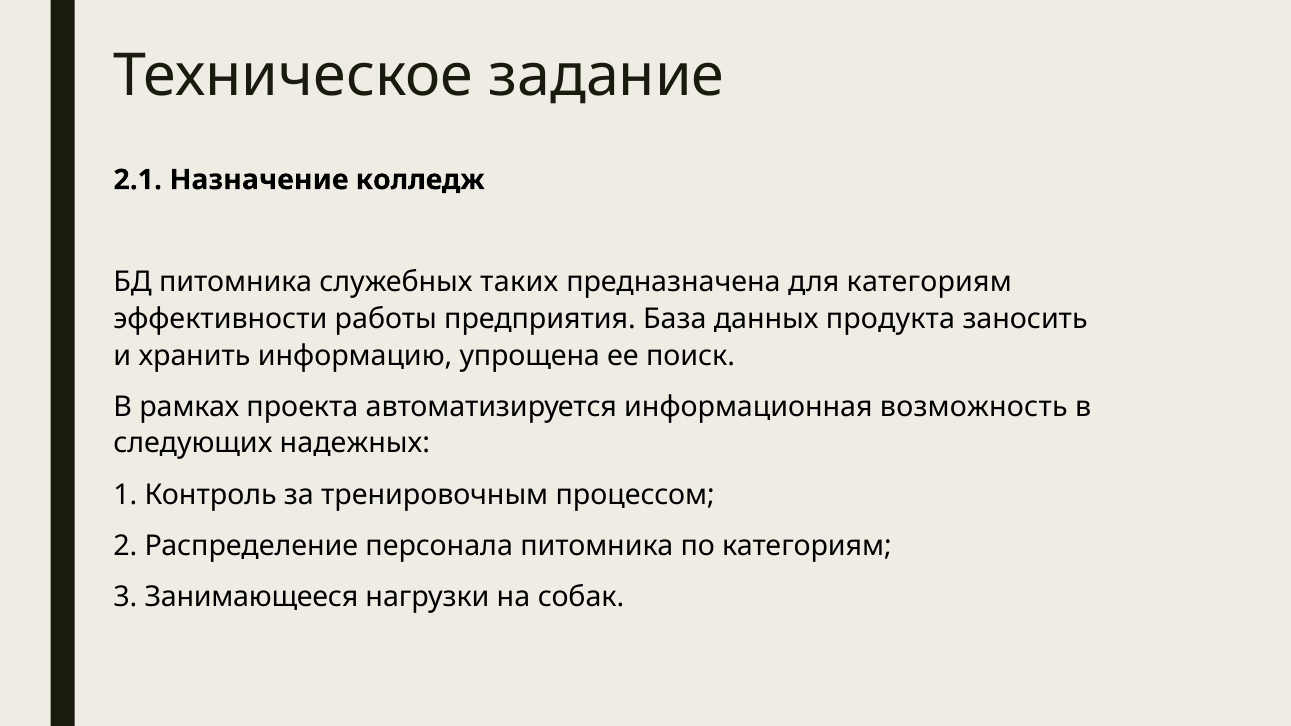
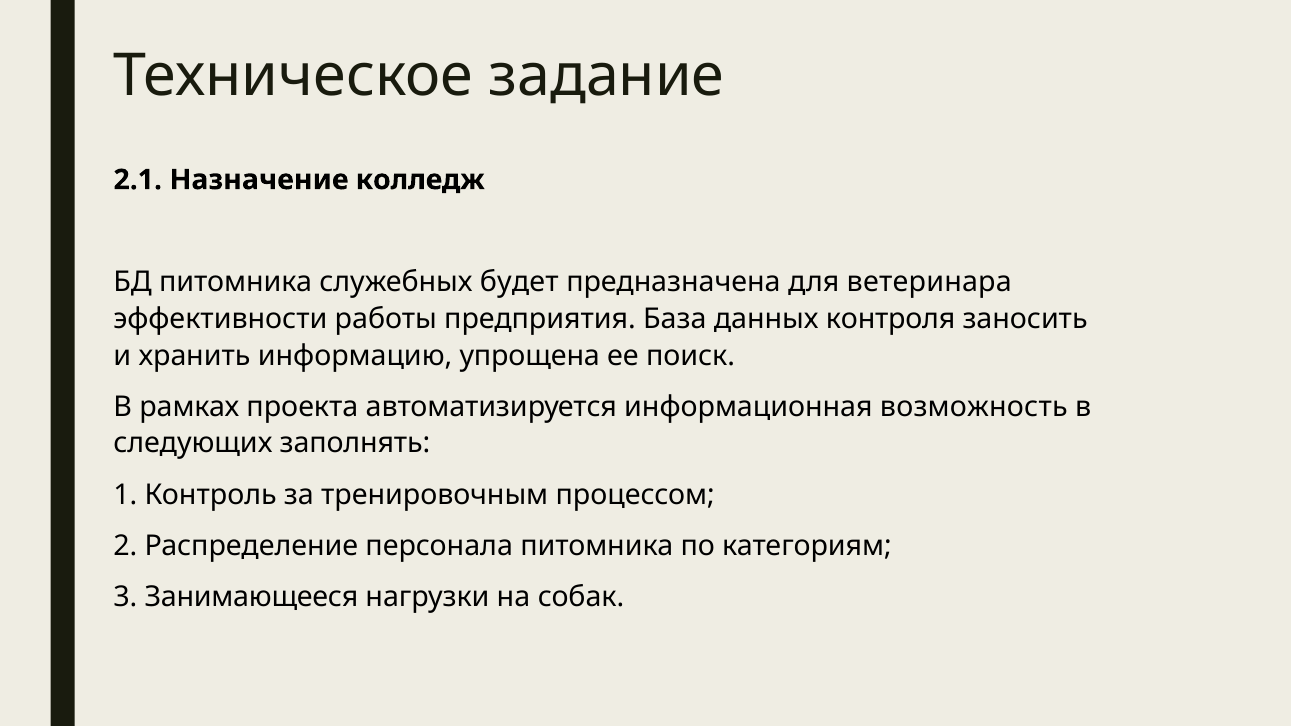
таких: таких -> будет (519, 282)
для категориям: категориям -> ветеринара (929, 282)
продукта: продукта -> контроля (891, 319)
надежных: надежных -> заполнять (355, 444)
